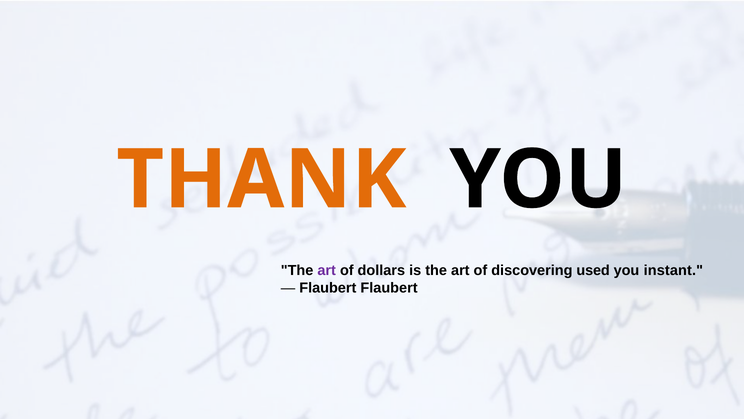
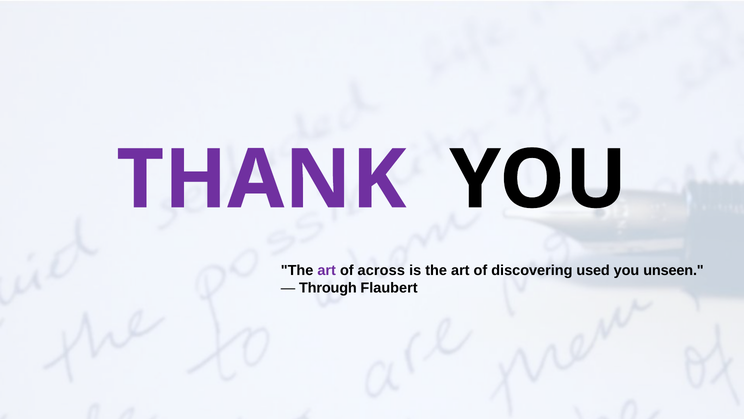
THANK colour: orange -> purple (261, 180)
dollars: dollars -> across (381, 270)
instant: instant -> unseen (673, 270)
Flaubert: Flaubert -> Through (328, 288)
